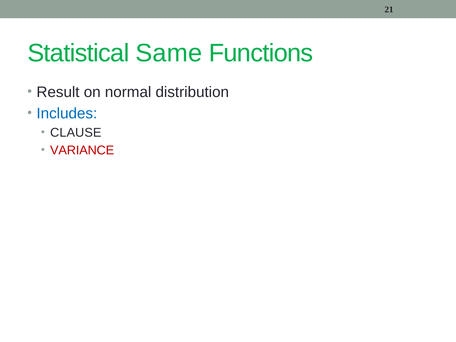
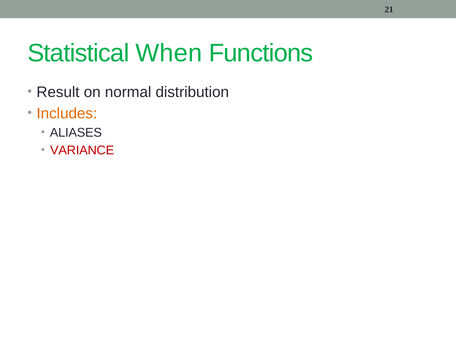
Same: Same -> When (169, 53)
Includes colour: blue -> orange (67, 114)
CLAUSE: CLAUSE -> ALIASES (76, 133)
